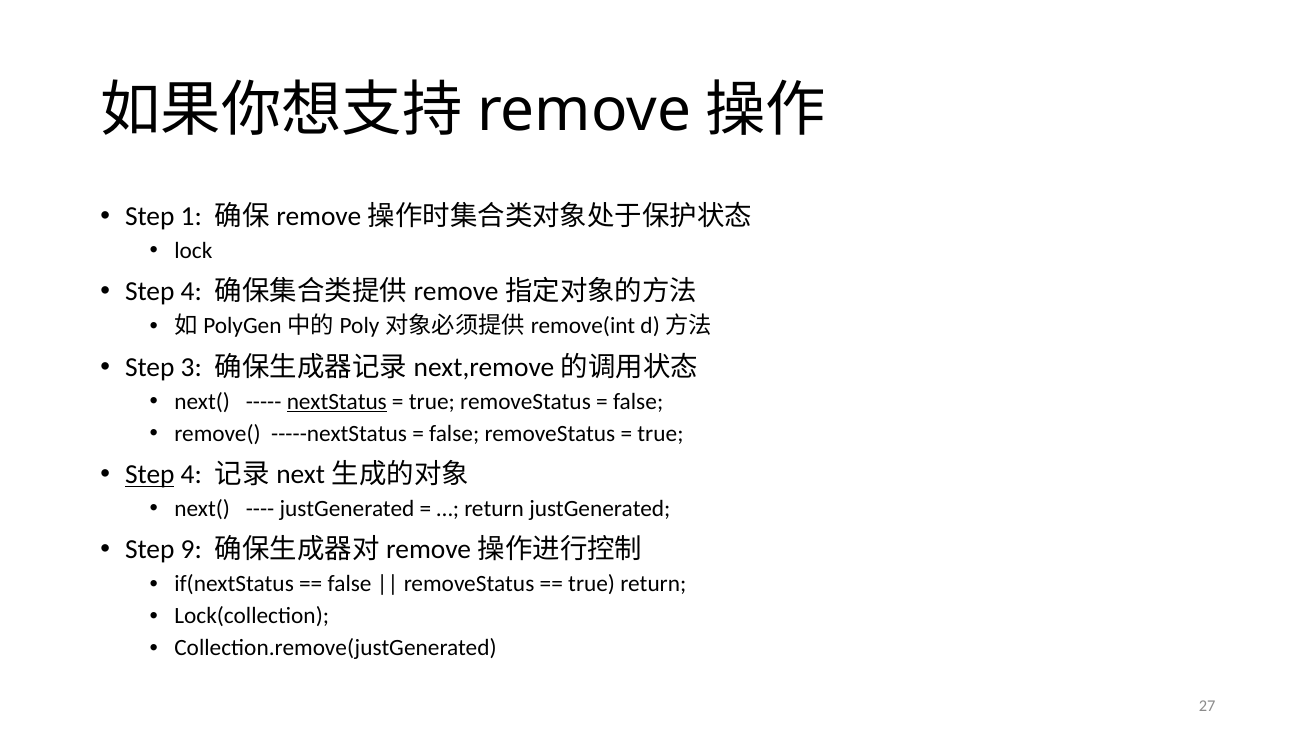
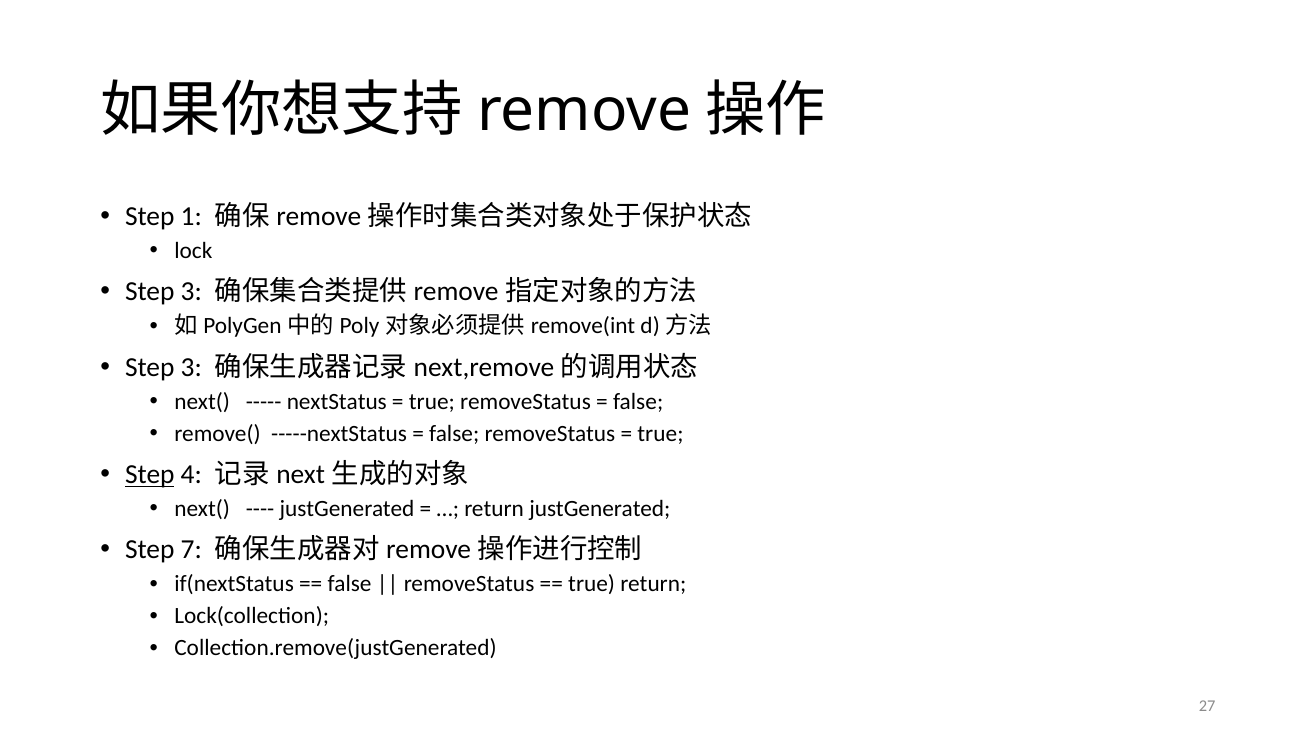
4: 4 -> 3 (191, 292)
nextStatus underline: present -> none (337, 402)
9: 9 -> 7 (191, 550)
